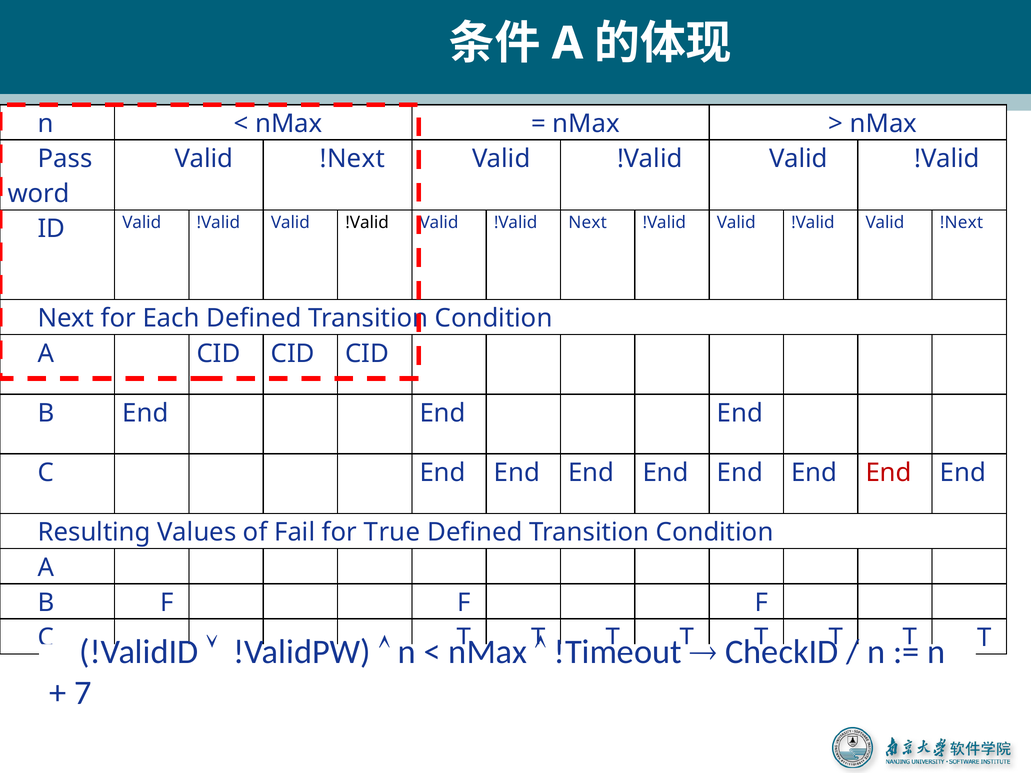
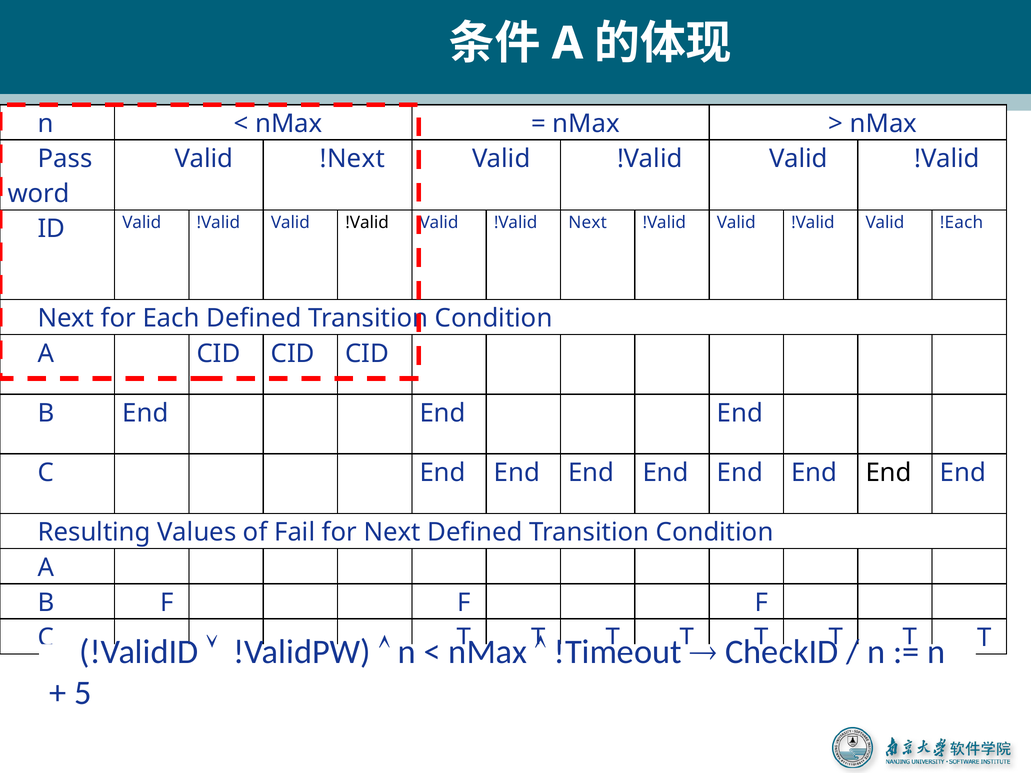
!Valid Valid !Next: !Next -> !Each (961, 223)
End colour: red -> black (889, 473)
for True: True -> Next (392, 533)
7: 7 -> 5 (83, 693)
